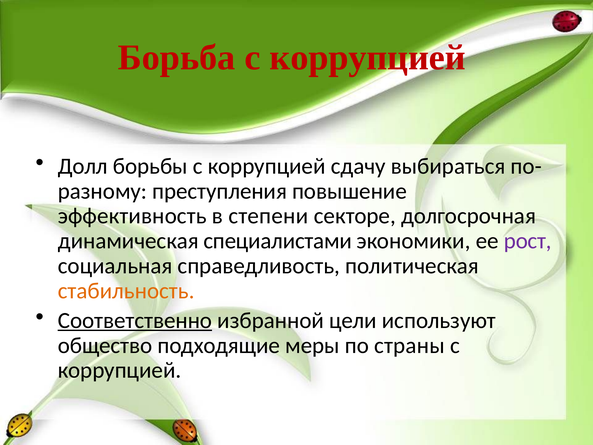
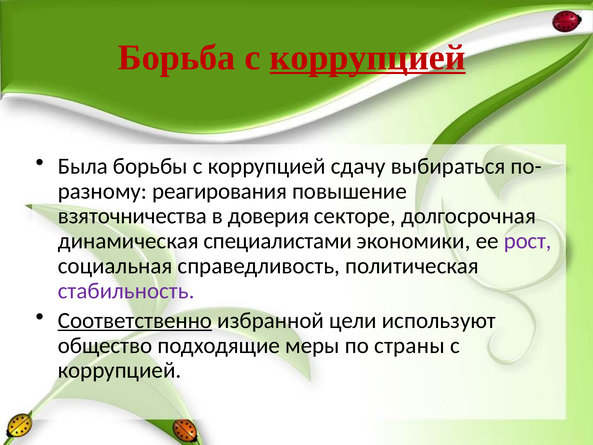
коррупцией underline: none -> present (368, 57)
Долл: Долл -> Была (83, 166)
преступления: преступления -> реагирования (220, 191)
эффективность: эффективность -> взяточничества (132, 216)
степени: степени -> доверия (269, 216)
стабильность colour: orange -> purple (126, 291)
